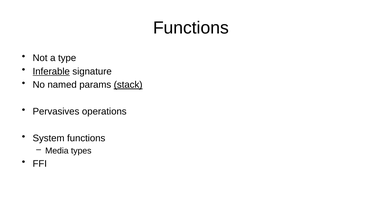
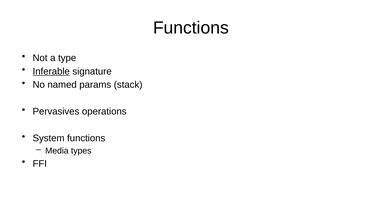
stack underline: present -> none (128, 85)
